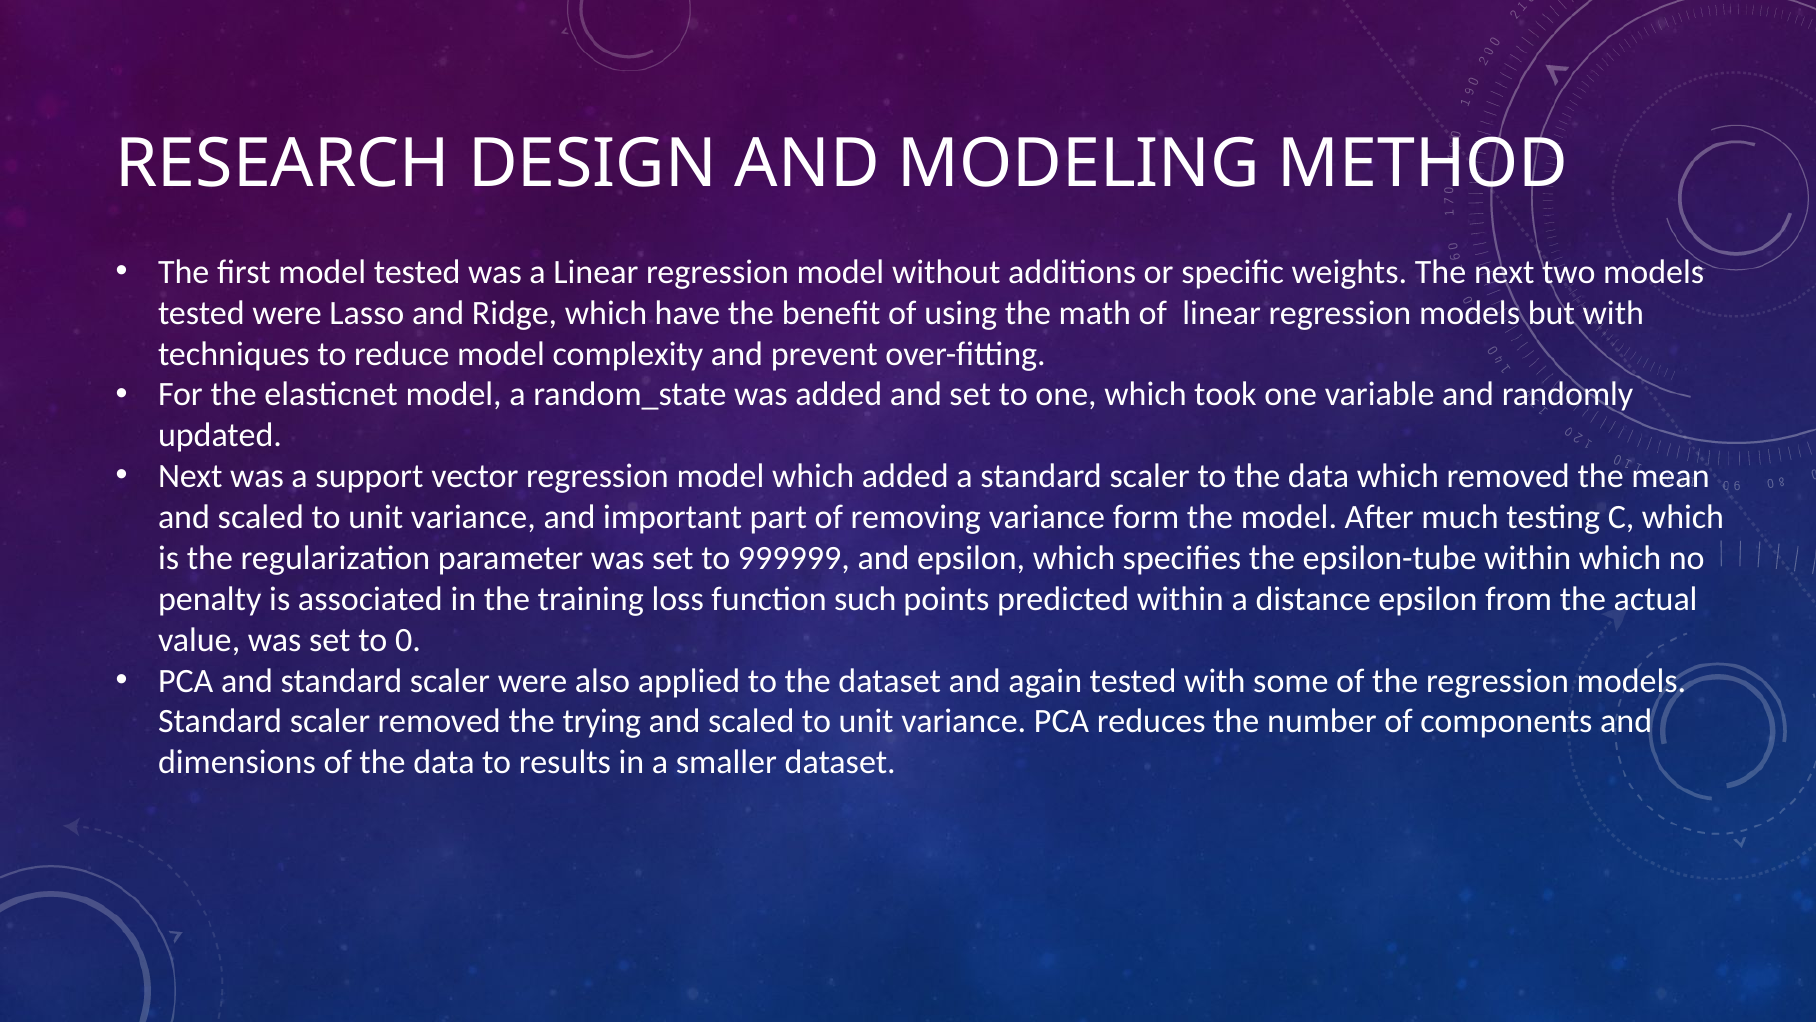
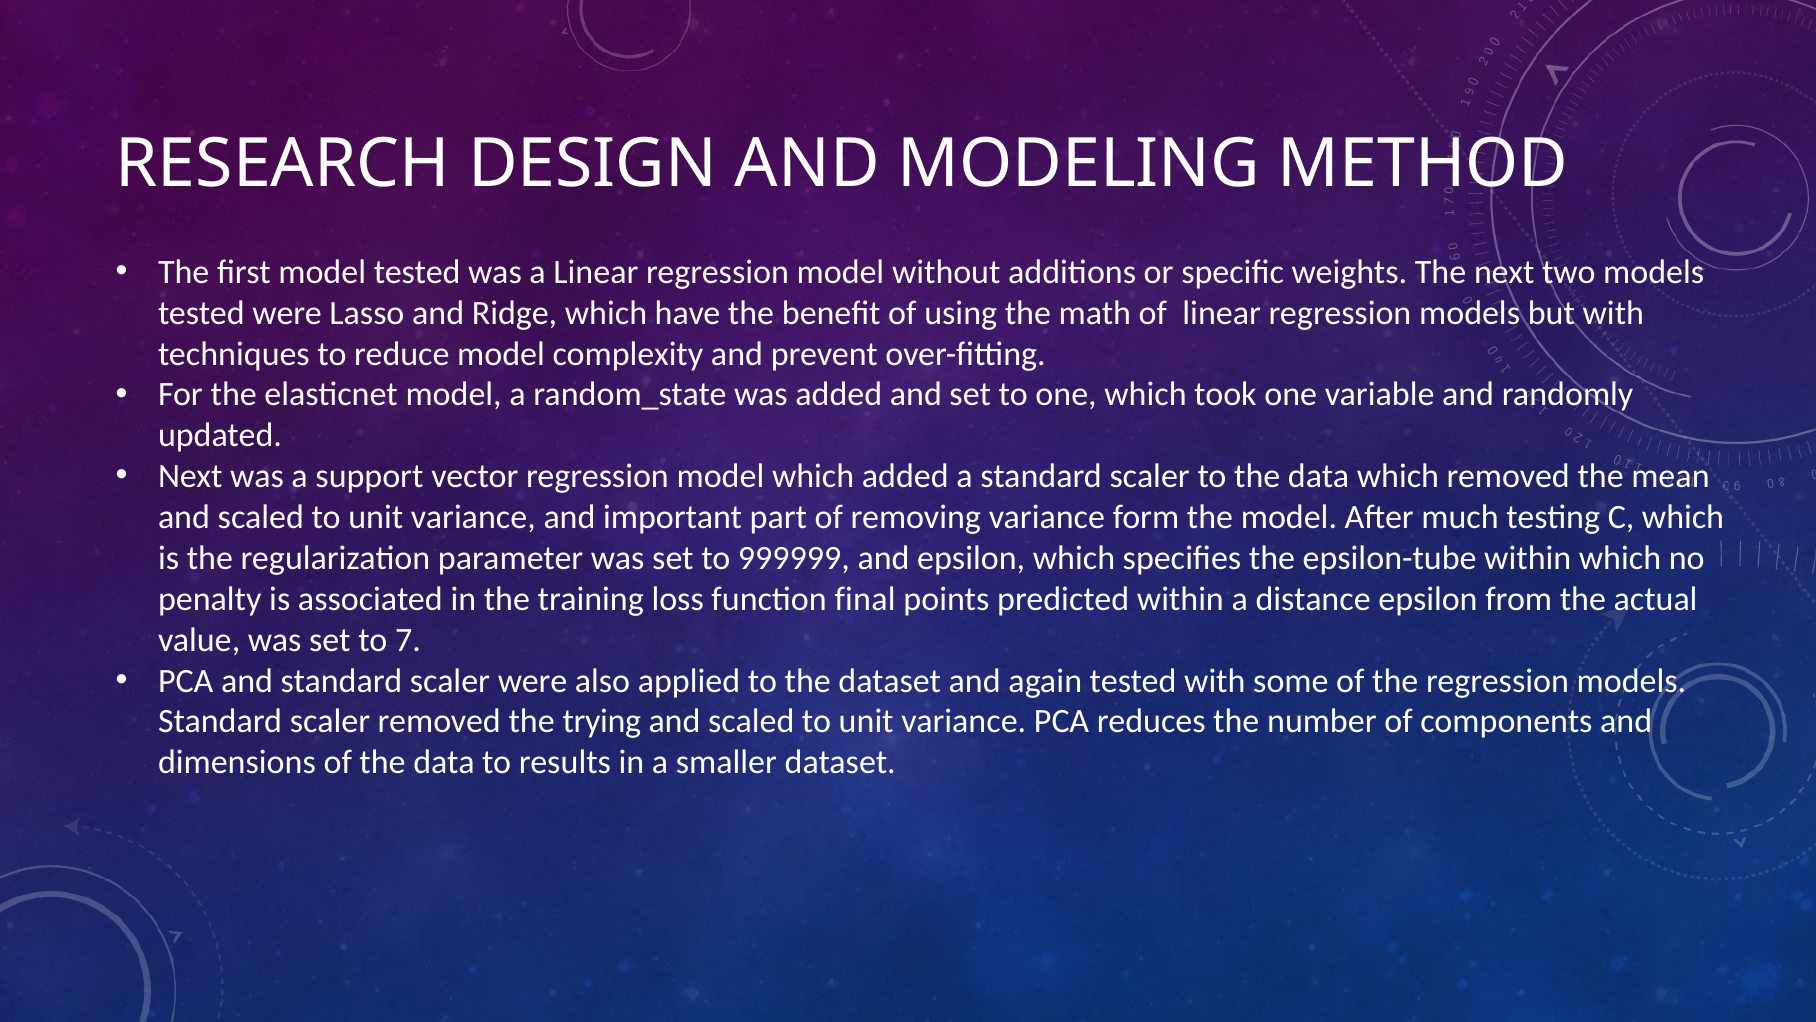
such: such -> final (865, 599)
0: 0 -> 7 (408, 640)
